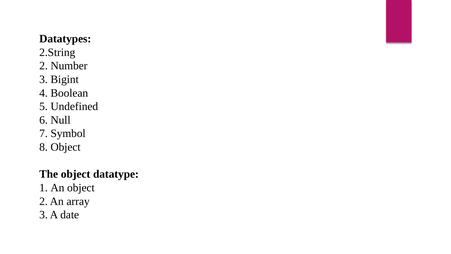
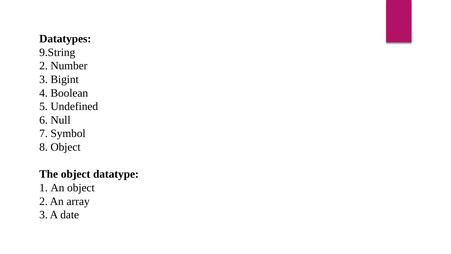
2.String: 2.String -> 9.String (57, 52)
